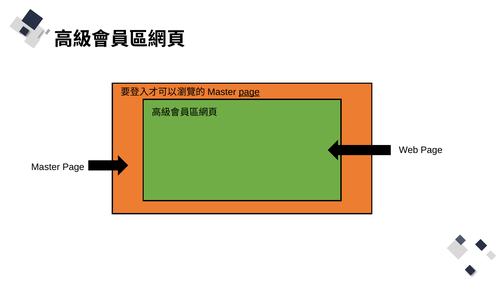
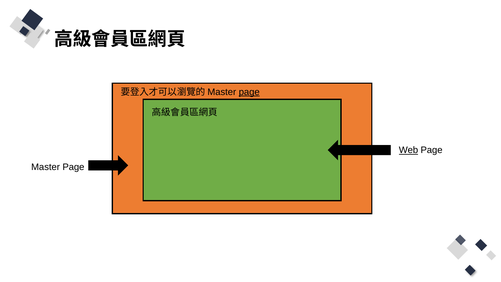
Web underline: none -> present (408, 150)
